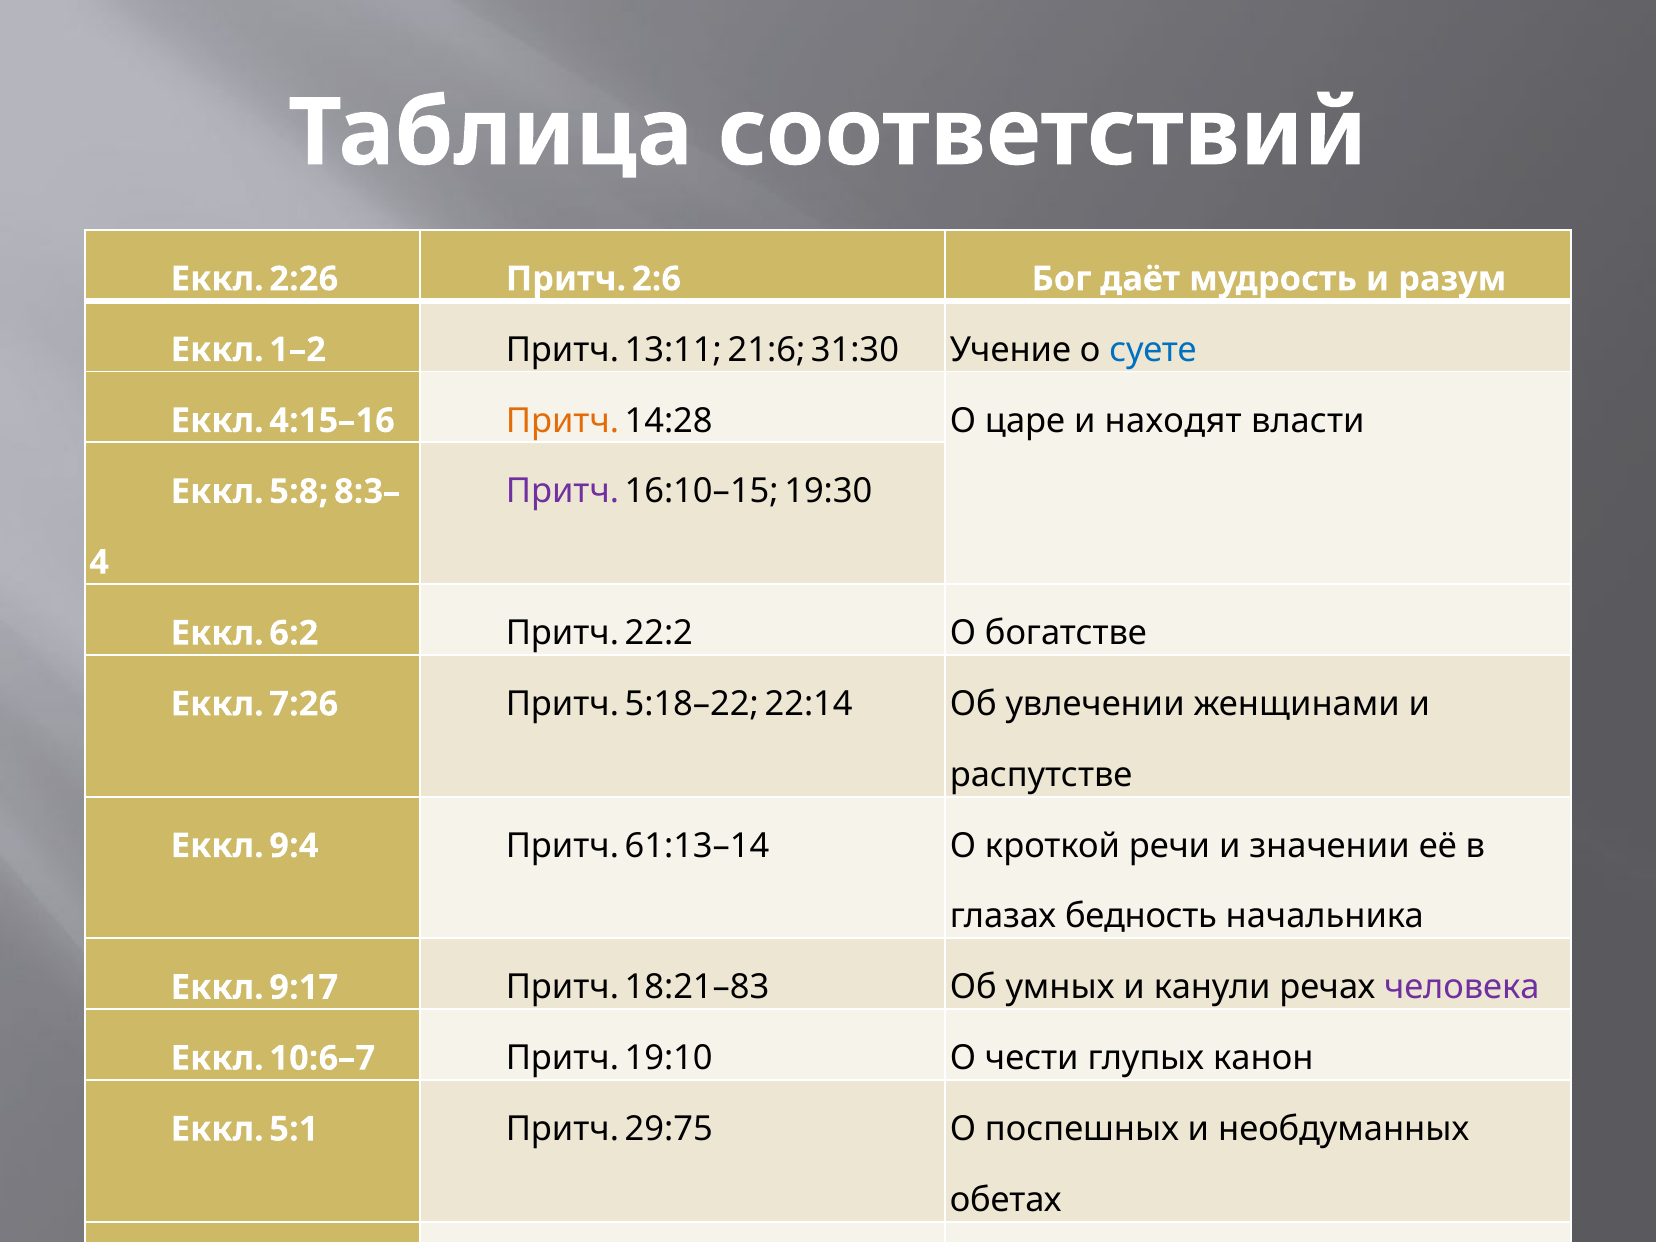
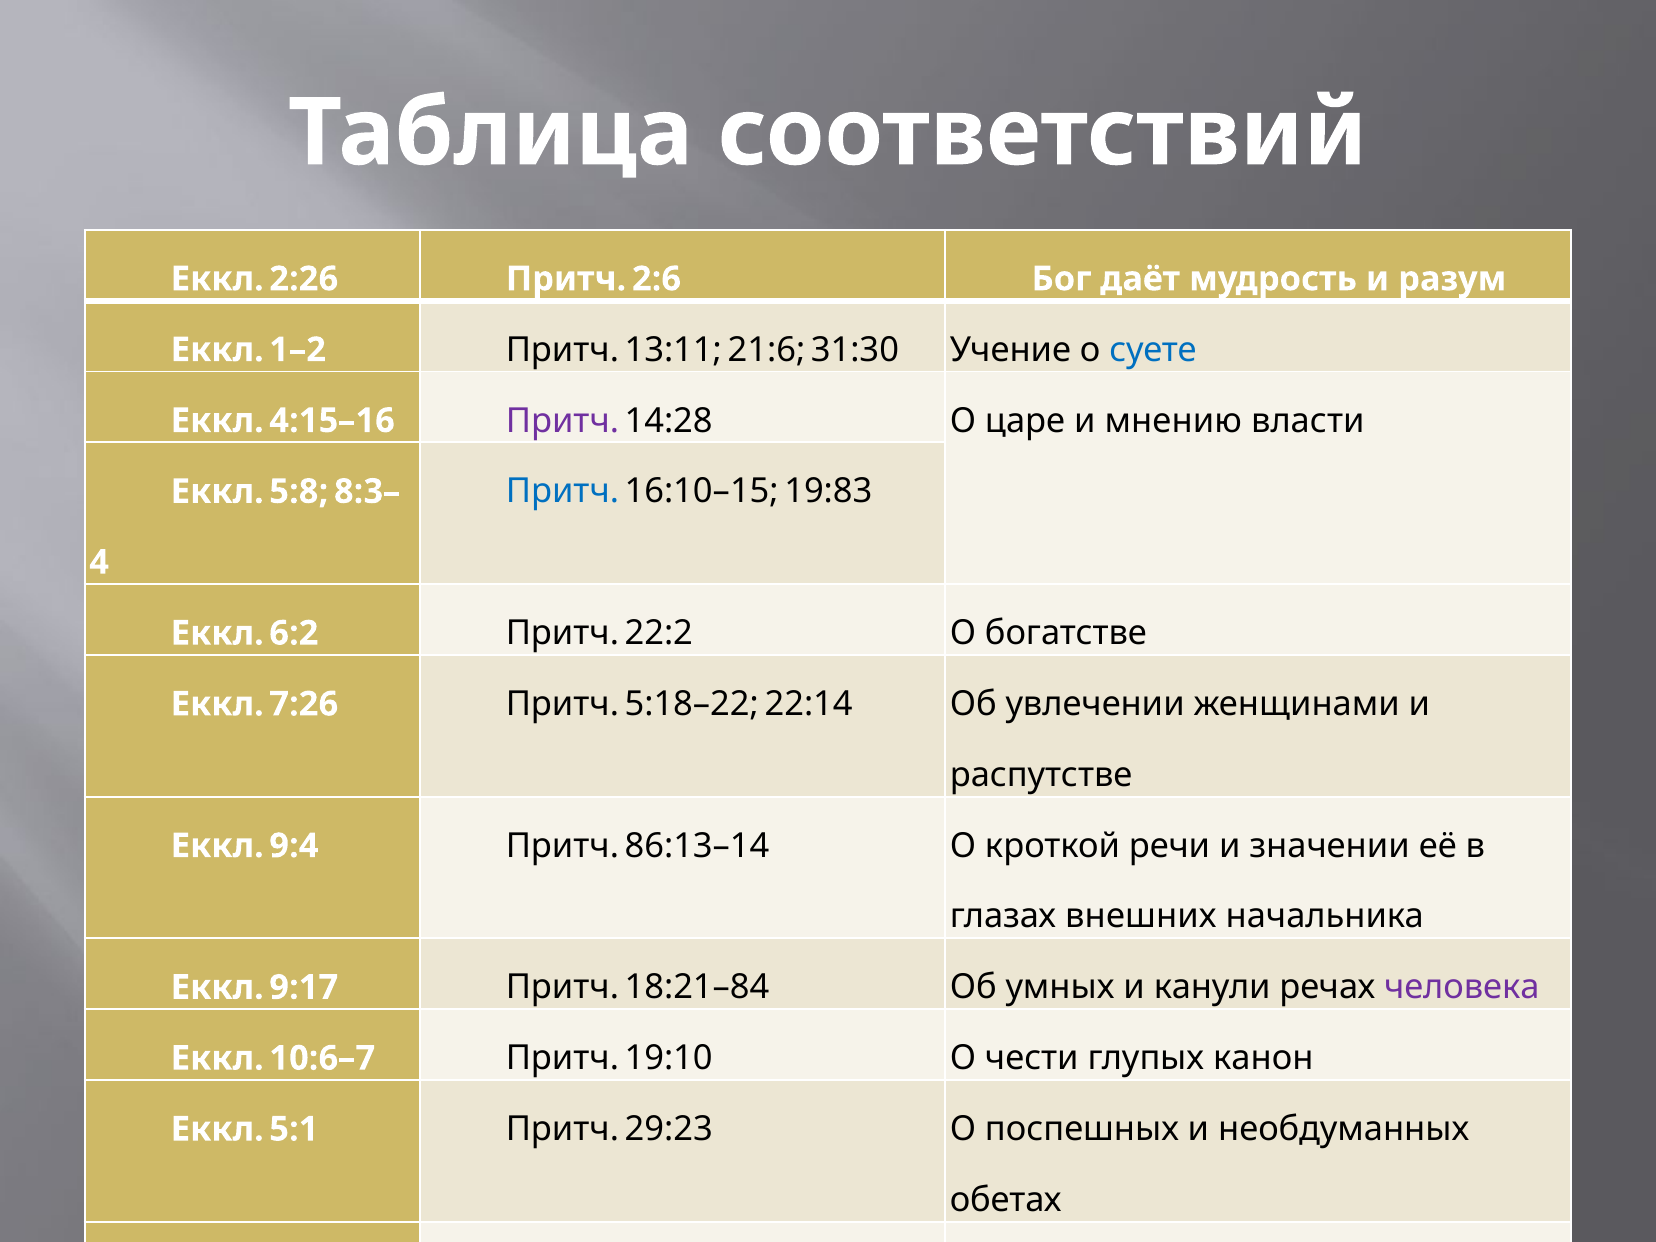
Притч colour: orange -> purple (562, 421)
находят: находят -> мнению (1173, 421)
Притч colour: purple -> blue (562, 492)
19:30: 19:30 -> 19:83 (828, 492)
61:13–14: 61:13–14 -> 86:13–14 (697, 846)
бедность: бедность -> внешних (1141, 917)
18:21–83: 18:21–83 -> 18:21–84 (697, 987)
29:75: 29:75 -> 29:23 (669, 1129)
